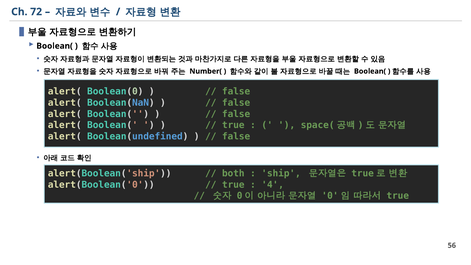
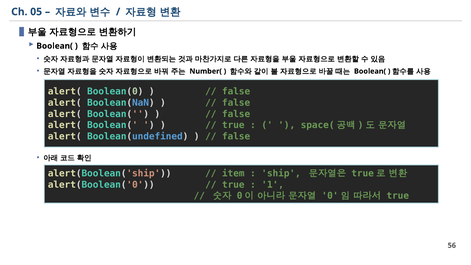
72: 72 -> 05 (36, 12)
both: both -> item (233, 173)
4: 4 -> 1 (273, 185)
